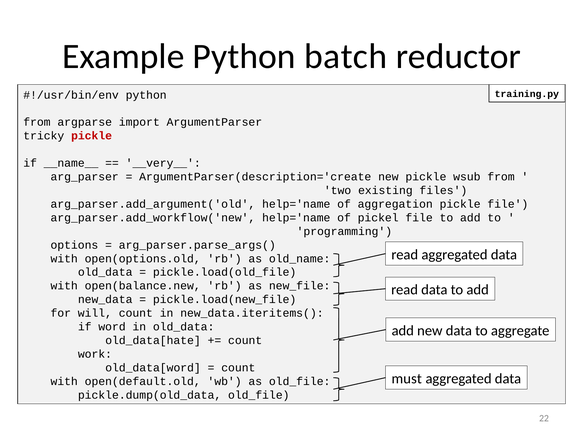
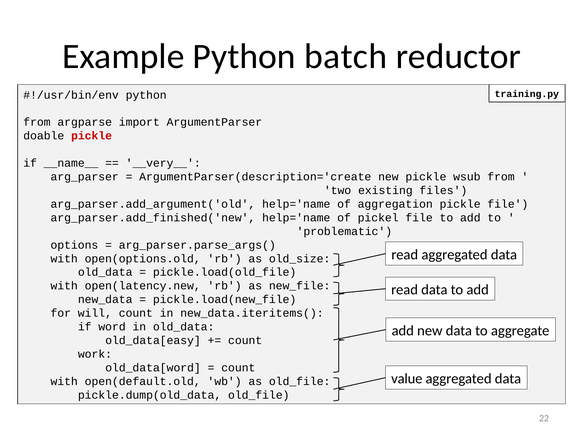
tricky: tricky -> doable (44, 136)
arg_parser.add_workflow('new: arg_parser.add_workflow('new -> arg_parser.add_finished('new (153, 218)
programming: programming -> problematic (344, 231)
old_name: old_name -> old_size (300, 259)
open(balance.new: open(balance.new -> open(latency.new (143, 286)
old_data[hate: old_data[hate -> old_data[easy (153, 340)
must: must -> value (407, 379)
